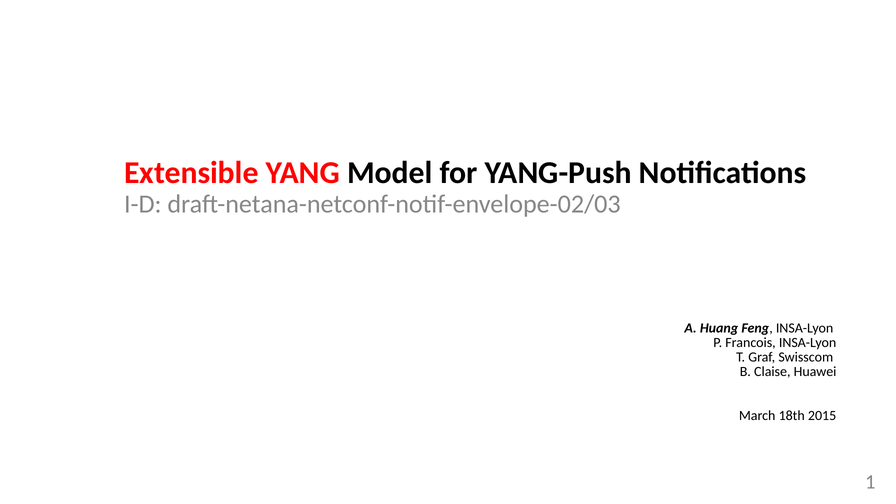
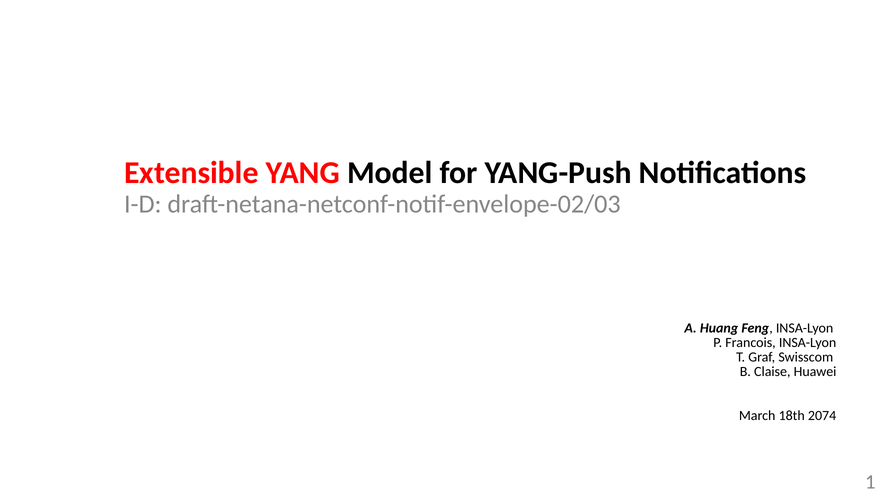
2015: 2015 -> 2074 (822, 415)
